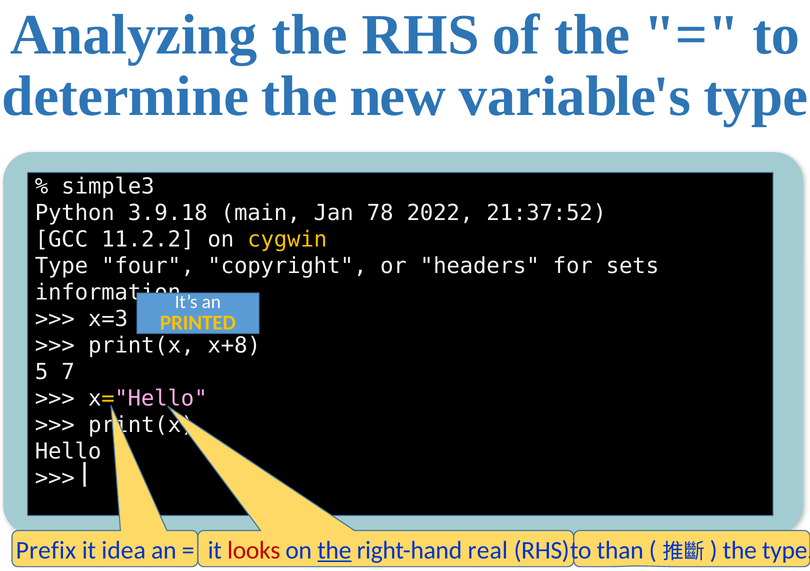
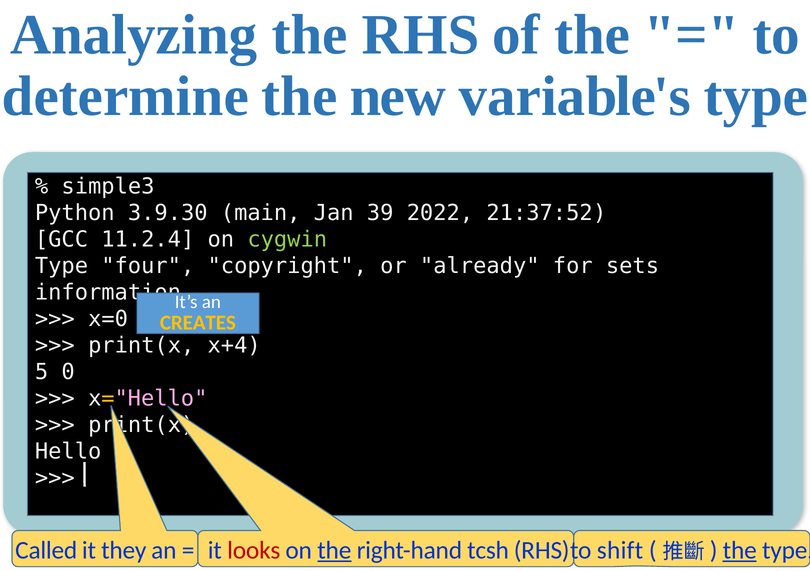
3.9.18: 3.9.18 -> 3.9.30 (168, 213)
78: 78 -> 39 (380, 213)
11.2.2: 11.2.2 -> 11.2.4 (148, 240)
cygwin colour: yellow -> light green (287, 240)
headers: headers -> already (480, 266)
x=3: x=3 -> x=0 (108, 319)
PRINTED: PRINTED -> CREATES (198, 323)
x+8: x+8 -> x+4 (234, 346)
7: 7 -> 0 (68, 372)
Prefix: Prefix -> Called (46, 550)
idea: idea -> they (124, 550)
real: real -> tcsh (488, 550)
than: than -> shift (620, 550)
the underline: none -> present (740, 550)
